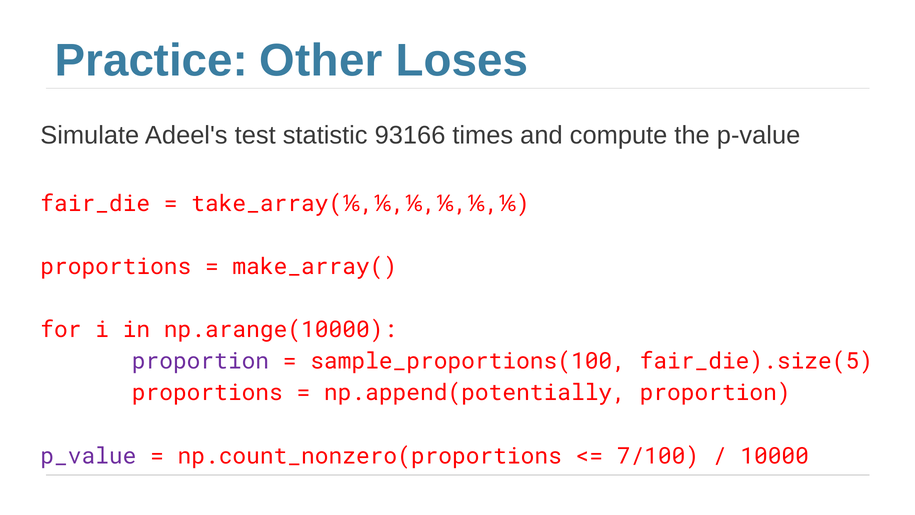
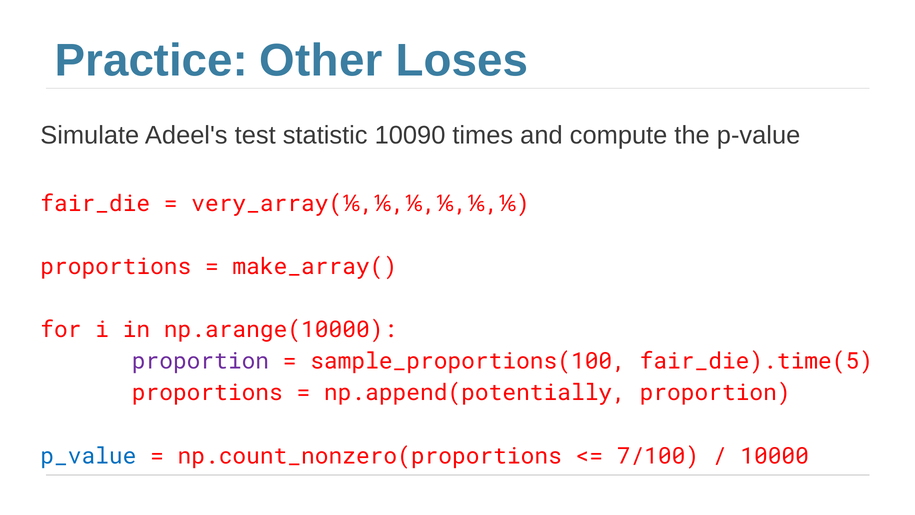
93166: 93166 -> 10090 (410, 135)
take_array(: take_array( -> very_array( (267, 203)
fair_die).size(5: fair_die).size(5 -> fair_die).time(5 (756, 361)
p_value colour: purple -> blue (88, 456)
